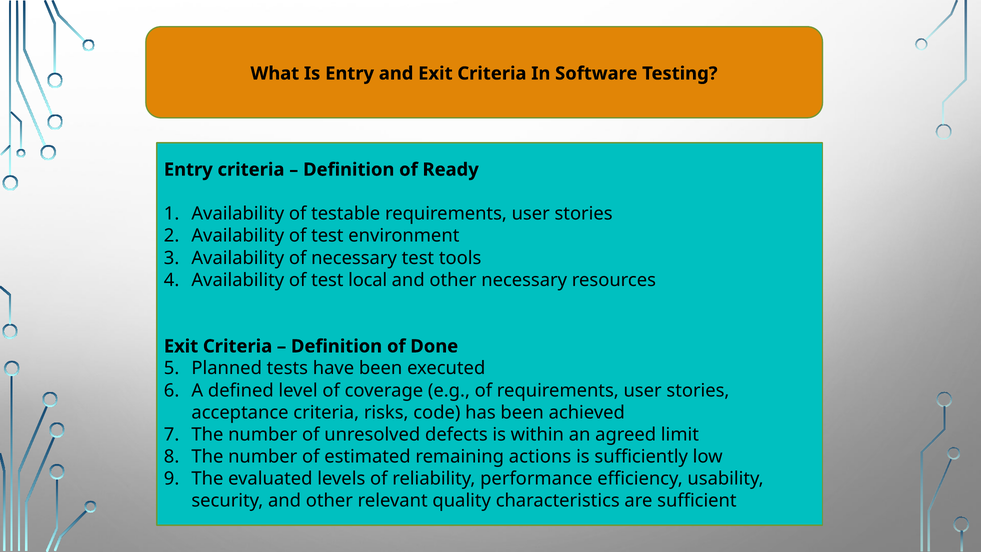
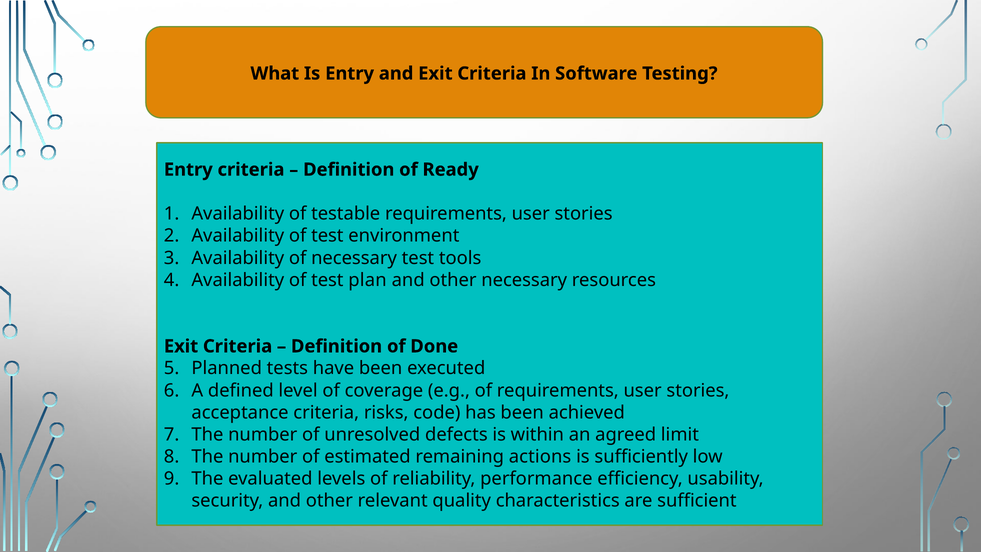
local: local -> plan (368, 280)
